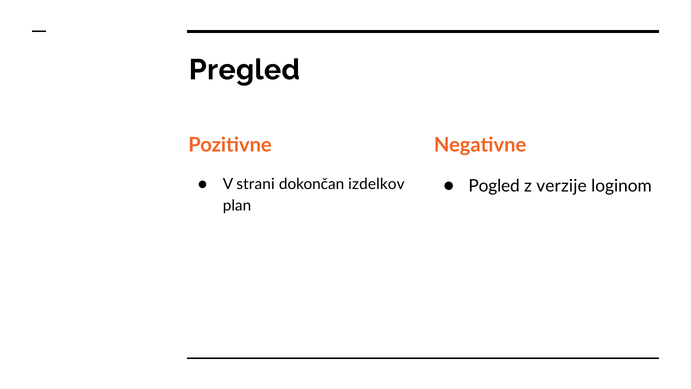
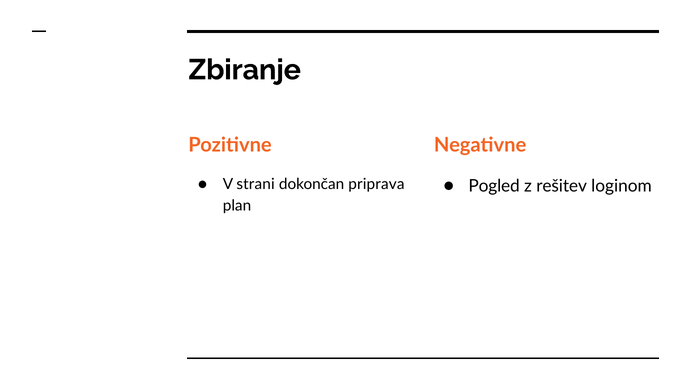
Pregled: Pregled -> Zbiranje (245, 70)
izdelkov: izdelkov -> priprava (376, 184)
verzije: verzije -> rešitev (562, 186)
